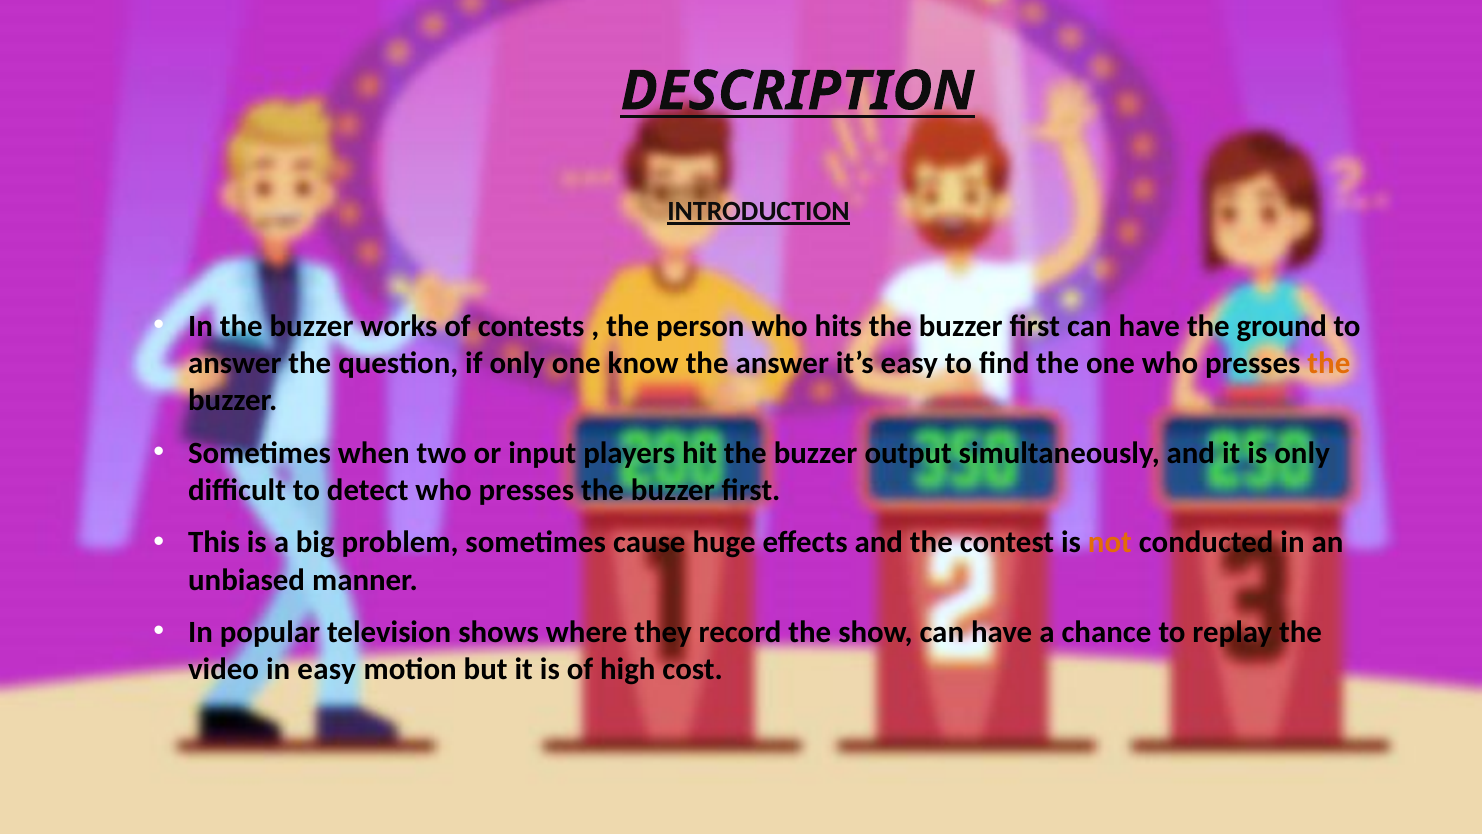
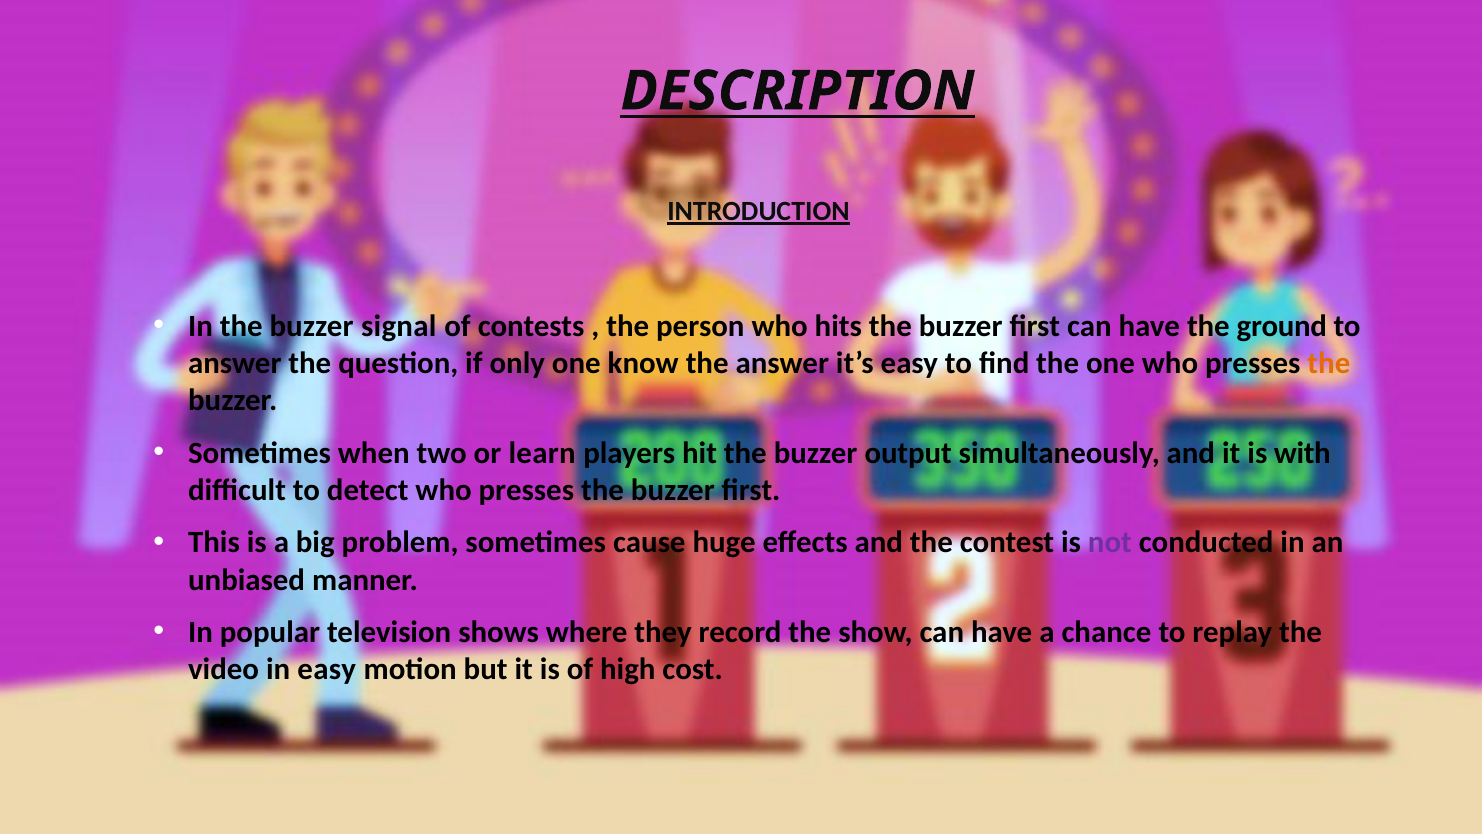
works: works -> signal (399, 326)
input: input -> learn (542, 453)
is only: only -> with (1302, 453)
not colour: orange -> purple (1110, 542)
